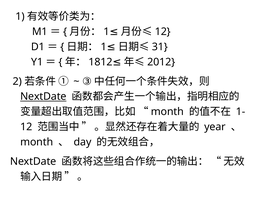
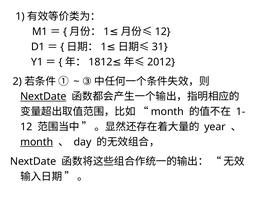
month underline: none -> present (37, 142)
